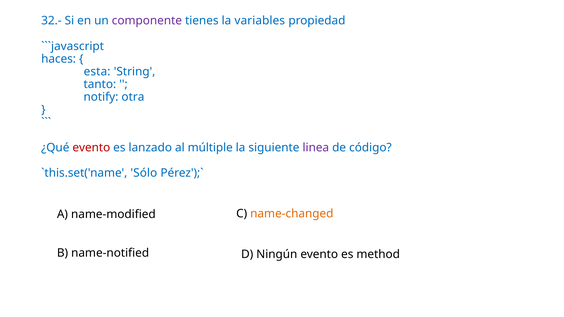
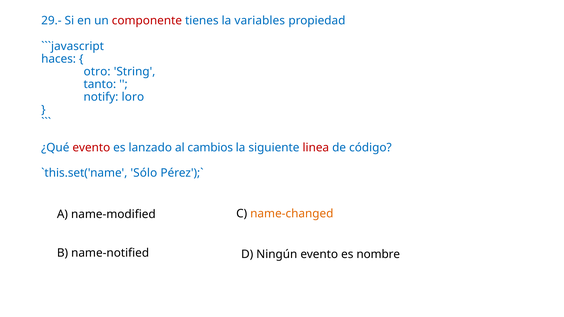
32.-: 32.- -> 29.- (51, 21)
componente colour: purple -> red (147, 21)
esta: esta -> otro (97, 72)
otra: otra -> loro (133, 97)
múltiple: múltiple -> cambios (210, 148)
linea colour: purple -> red (316, 148)
method: method -> nombre (378, 255)
